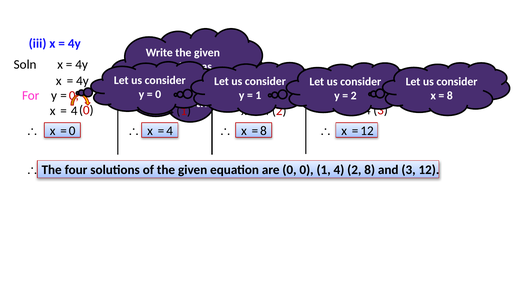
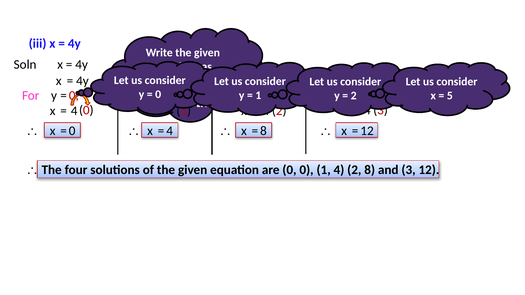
8: 8 -> 5 (450, 96)
